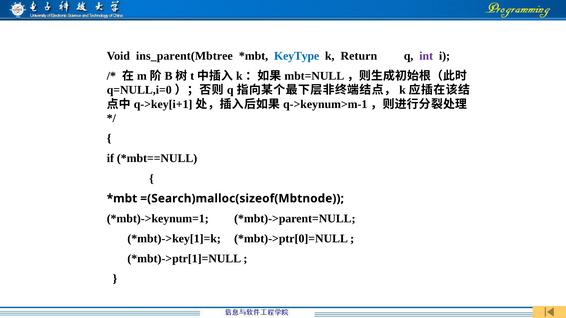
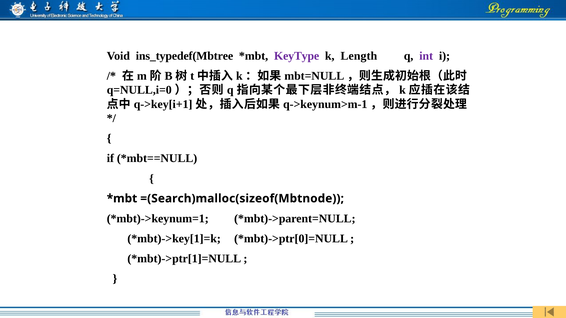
ins_parent(Mbtree: ins_parent(Mbtree -> ins_typedef(Mbtree (184, 56)
KeyType colour: blue -> purple (297, 56)
Return: Return -> Length (359, 56)
